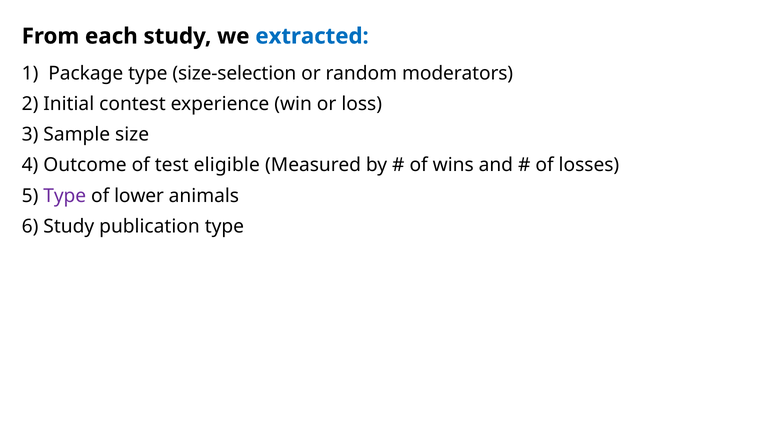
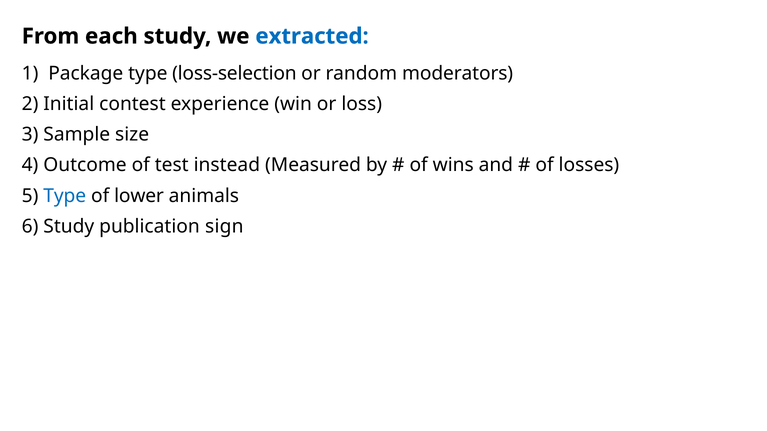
size-selection: size-selection -> loss-selection (234, 73)
eligible: eligible -> instead (227, 165)
Type colour: purple -> blue (65, 196)
publication type: type -> sign (224, 227)
